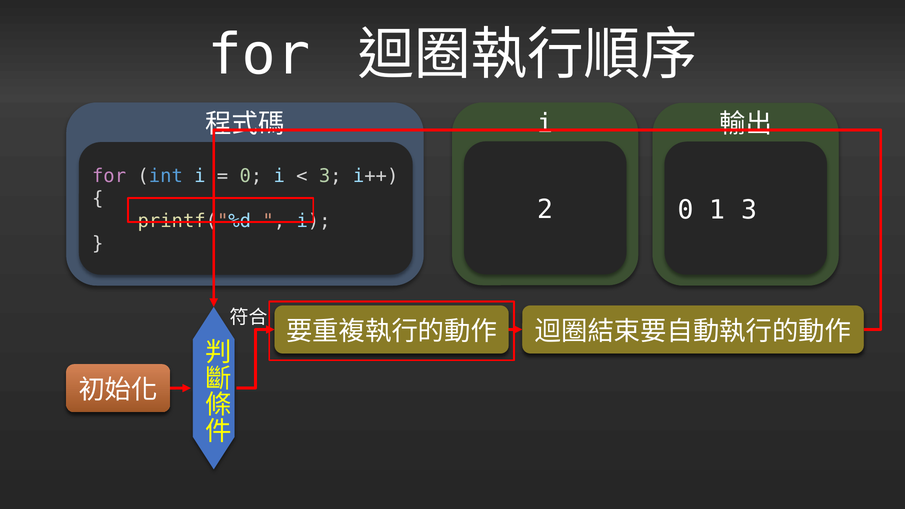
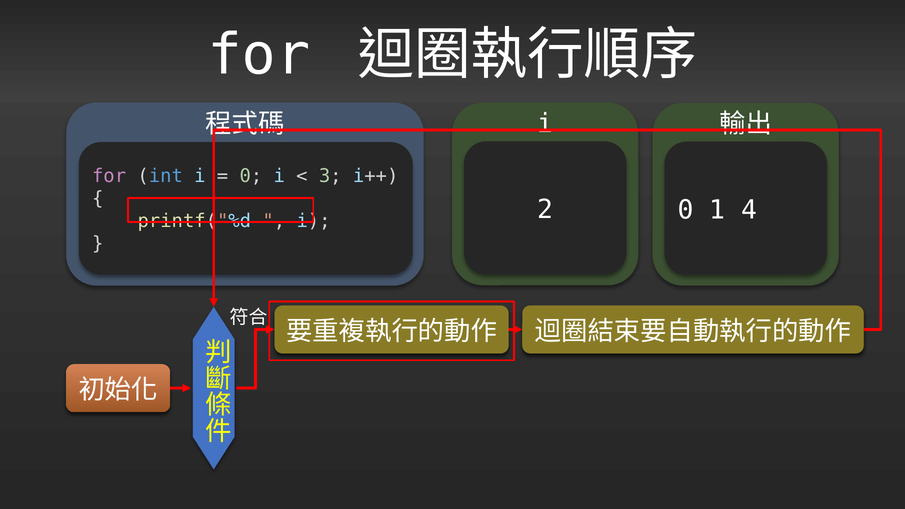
1 3: 3 -> 4 (749, 210)
